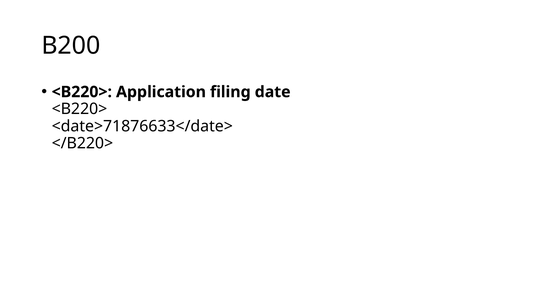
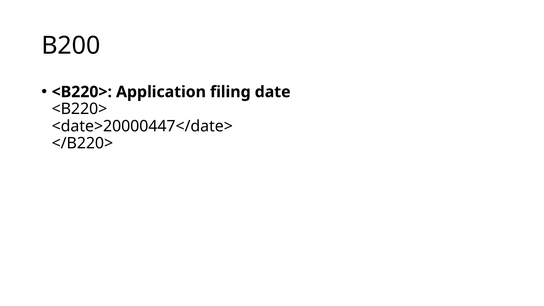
<date>71876633</date>: <date>71876633</date> -> <date>20000447</date> (142, 126)
